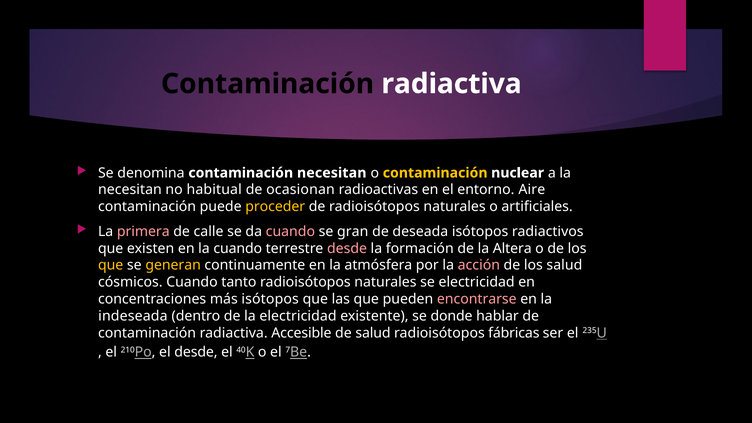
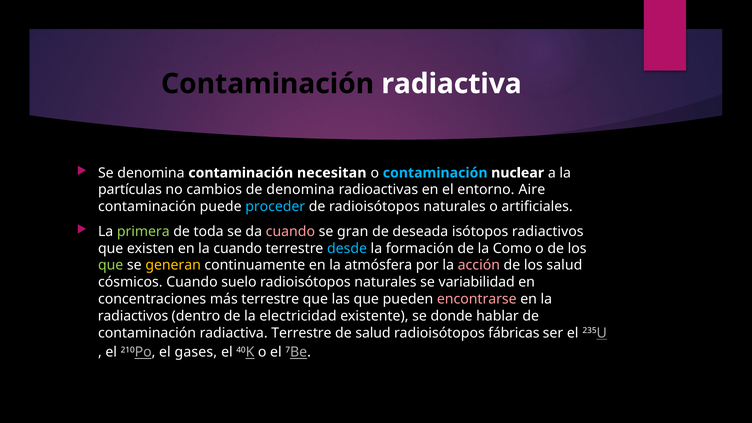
contaminación colour: yellow -> light blue (435, 173)
necesitan: necesitan -> partículas (130, 190)
habitual: habitual -> cambios (214, 190)
de ocasionan: ocasionan -> denomina (300, 190)
proceder colour: yellow -> light blue (275, 207)
primera colour: pink -> light green (143, 231)
calle: calle -> toda (209, 231)
desde colour: pink -> light blue (347, 248)
Altera: Altera -> Como (512, 248)
que colour: yellow -> light green (111, 265)
tanto: tanto -> suelo (239, 282)
se electricidad: electricidad -> variabilidad (477, 282)
más isótopos: isótopos -> terrestre (270, 299)
indeseada: indeseada -> radiactivos (133, 316)
radiactiva Accesible: Accesible -> Terrestre (301, 333)
el desde: desde -> gases (196, 352)
